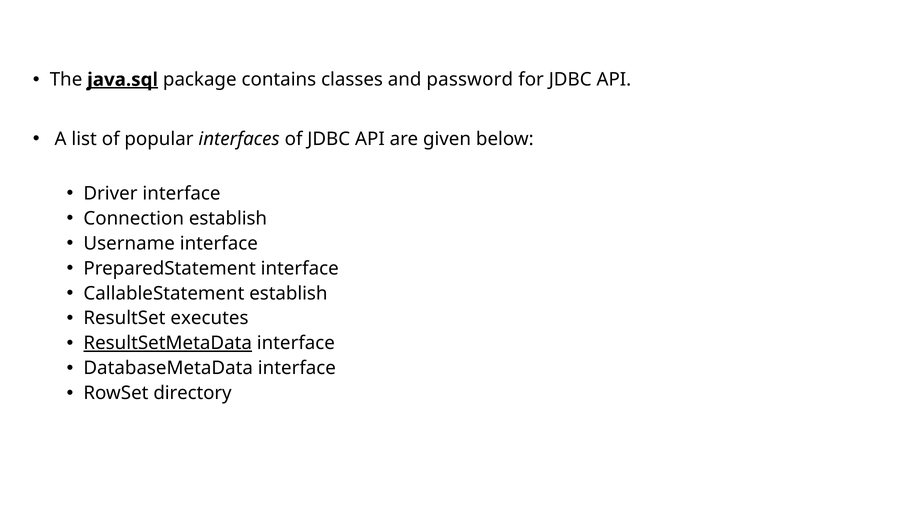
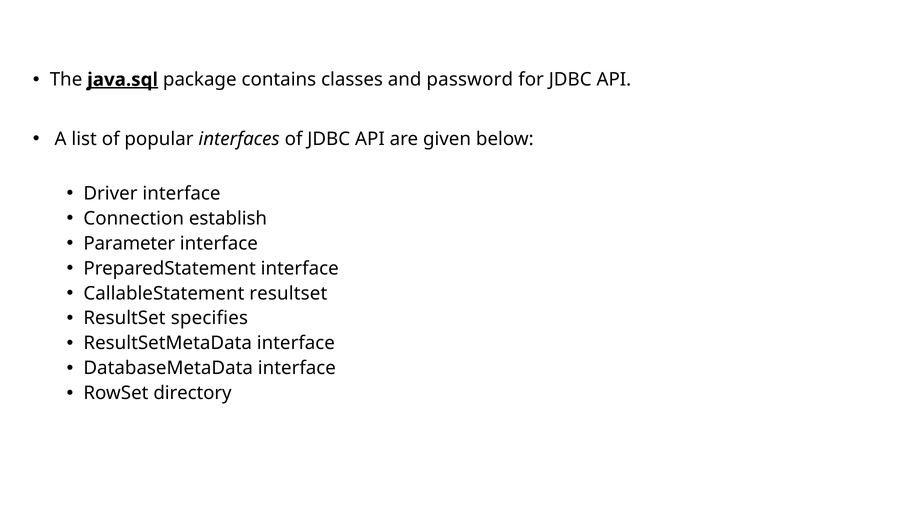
Username: Username -> Parameter (129, 243)
CallableStatement establish: establish -> resultset (288, 293)
executes: executes -> specifies (209, 318)
ResultSetMetaData underline: present -> none (168, 343)
